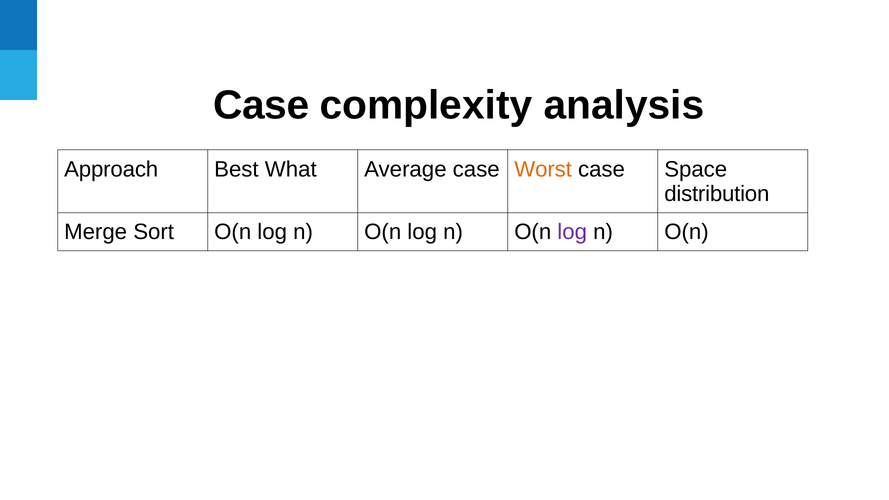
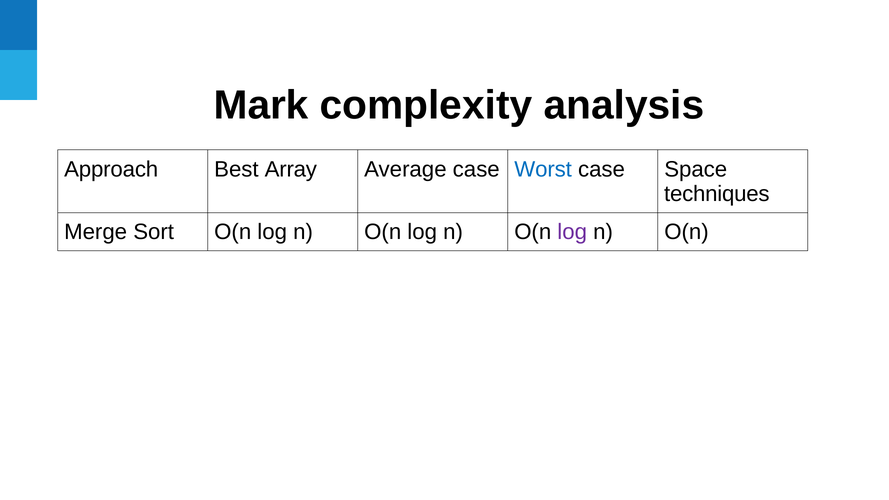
Case: Case -> Mark (261, 105)
What: What -> Array (291, 169)
Worst colour: orange -> blue (543, 169)
distribution: distribution -> techniques (717, 194)
